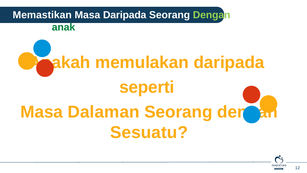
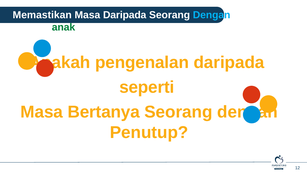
Dengan colour: light green -> light blue (212, 15)
memulakan: memulakan -> pengenalan (142, 62)
Dalaman: Dalaman -> Bertanya (104, 112)
Sesuatu: Sesuatu -> Penutup (149, 132)
